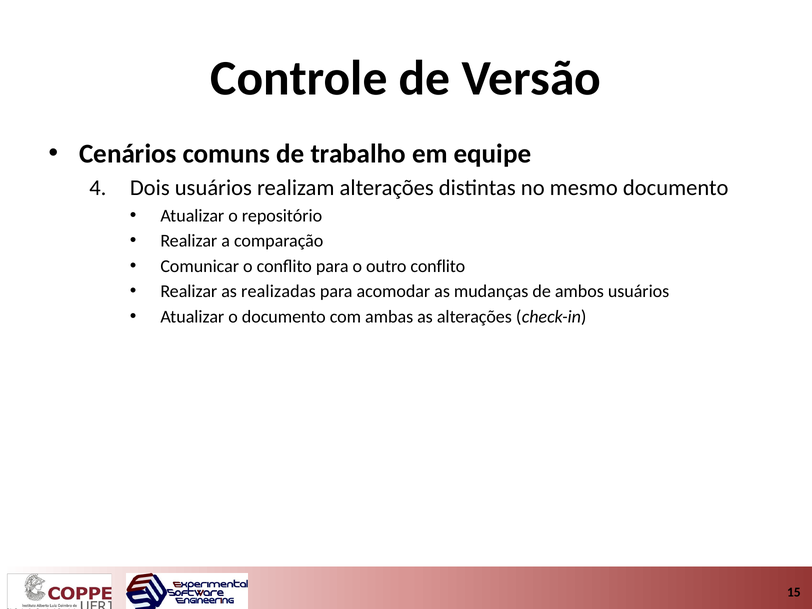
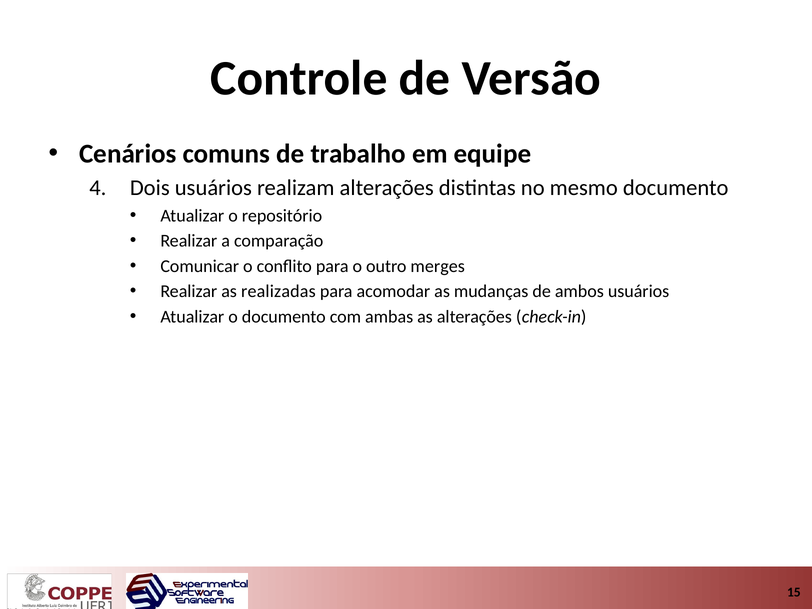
outro conflito: conflito -> merges (438, 266)
